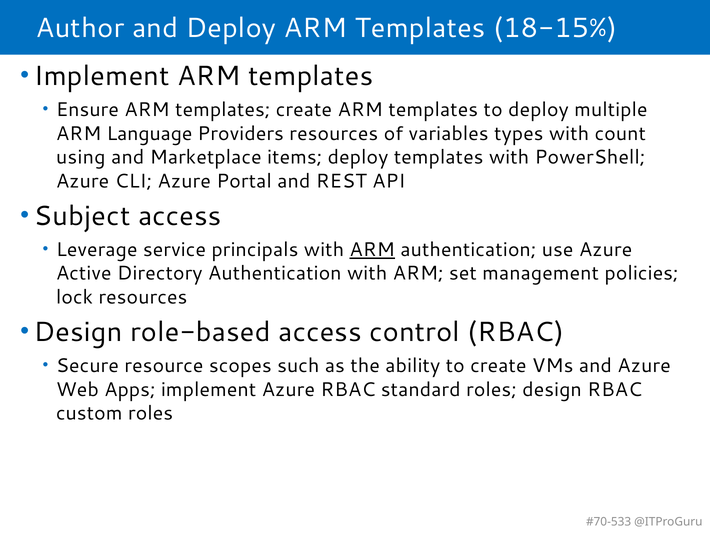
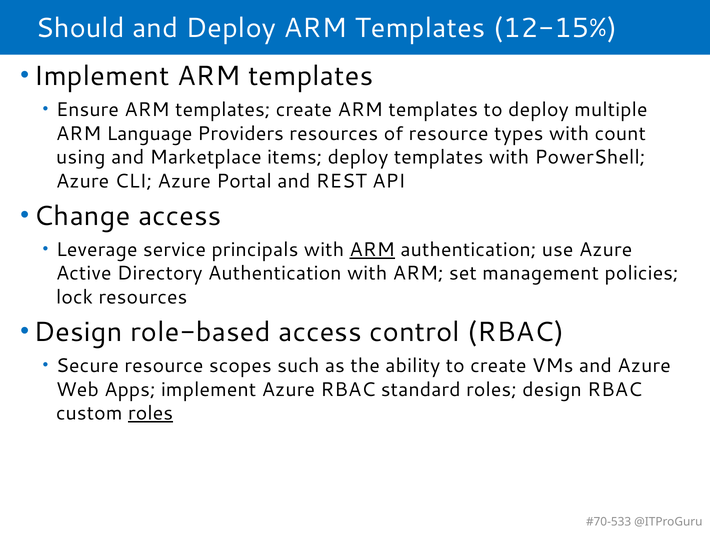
Author: Author -> Should (80, 28)
18-15%: 18-15% -> 12-15% (555, 28)
of variables: variables -> resource (449, 133)
Subject: Subject -> Change (82, 216)
roles underline: none -> present (151, 413)
